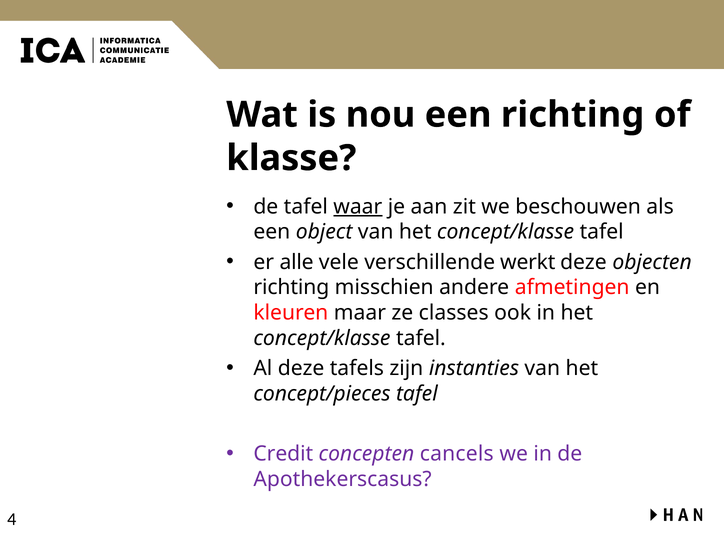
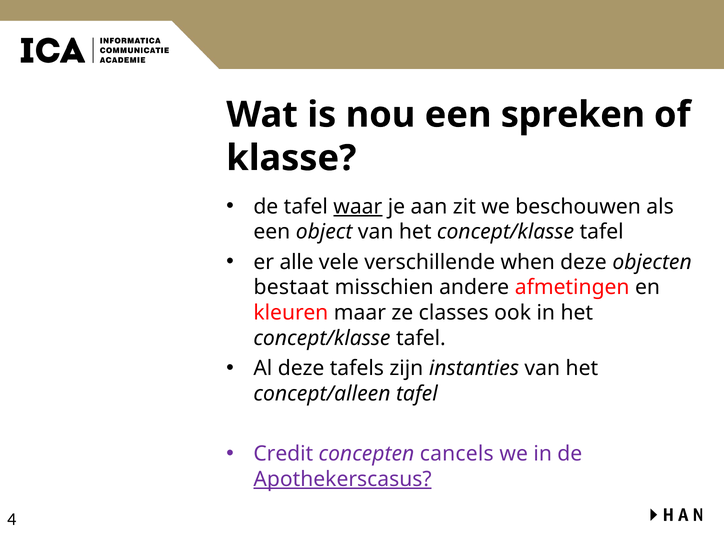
een richting: richting -> spreken (573, 115)
werkt: werkt -> when (528, 262)
richting: richting -> bestaat (291, 287)
concept/pieces: concept/pieces -> concept/alleen (322, 394)
Apothekerscasus underline: none -> present (343, 479)
